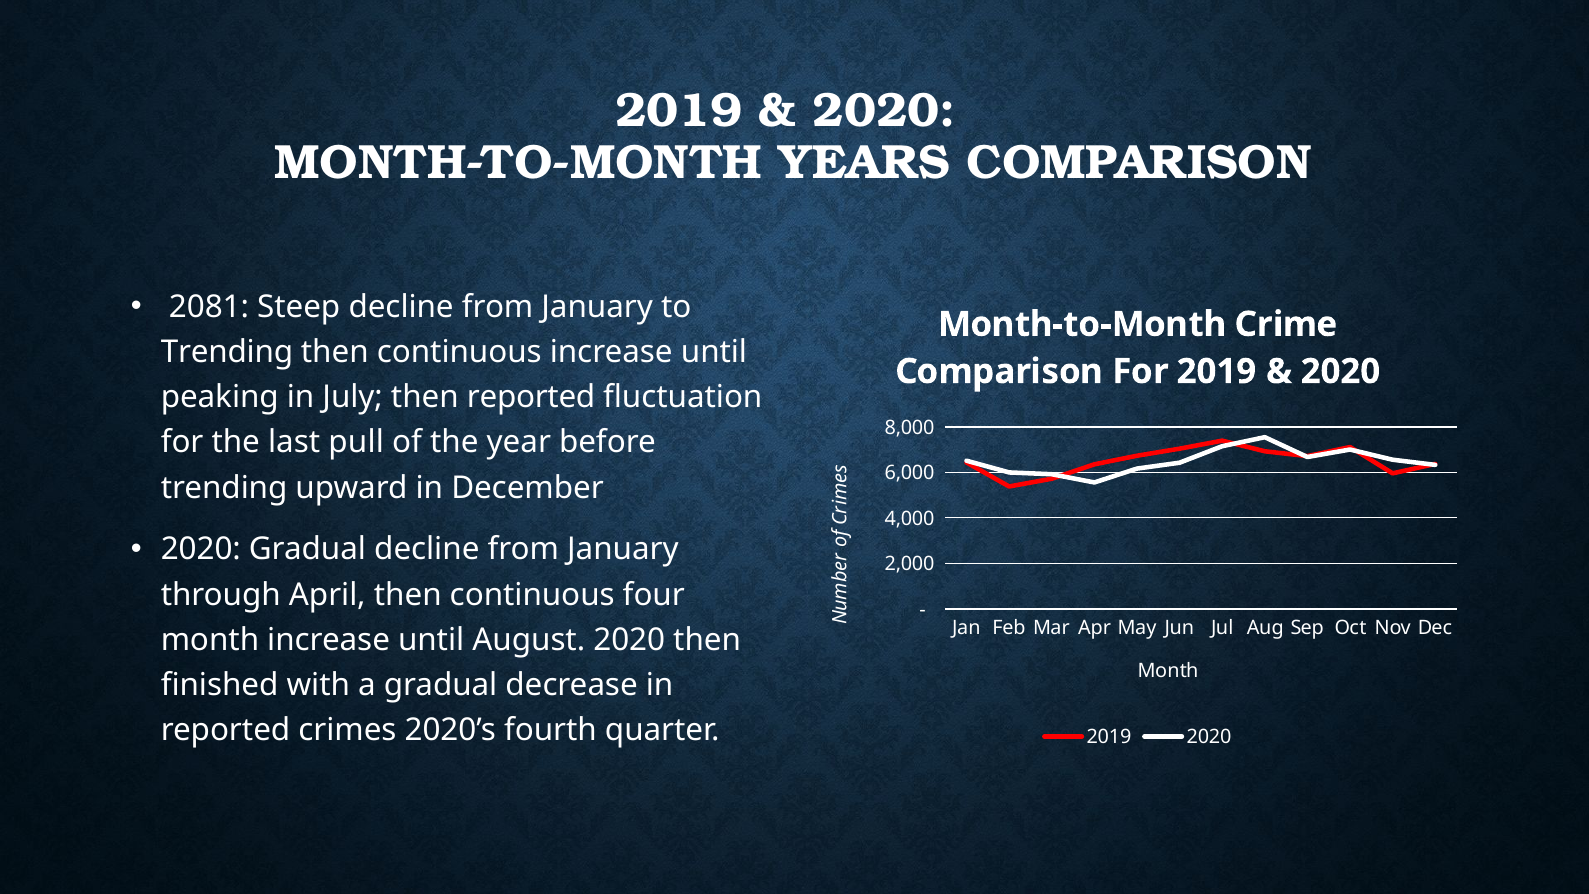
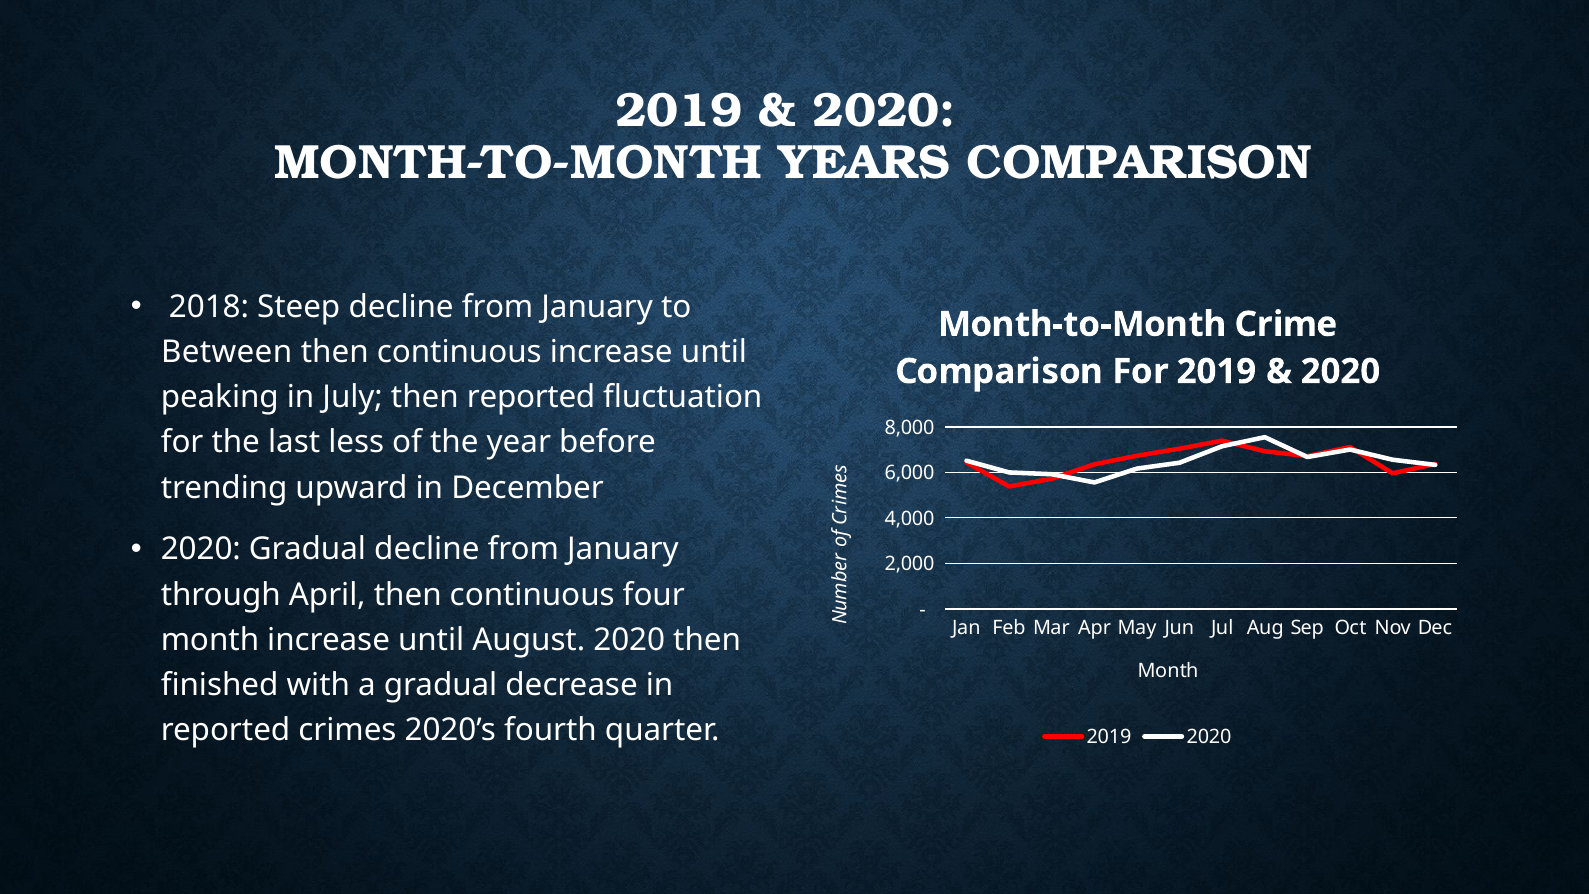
2081: 2081 -> 2018 (209, 307)
Trending: Trending -> Between (227, 352)
pull: pull -> less (356, 442)
